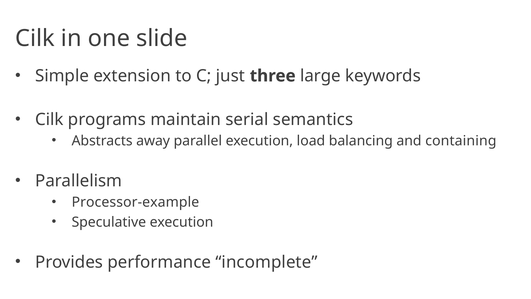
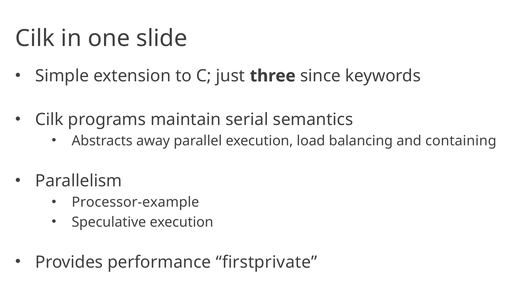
large: large -> since (320, 76)
incomplete: incomplete -> firstprivate (266, 262)
